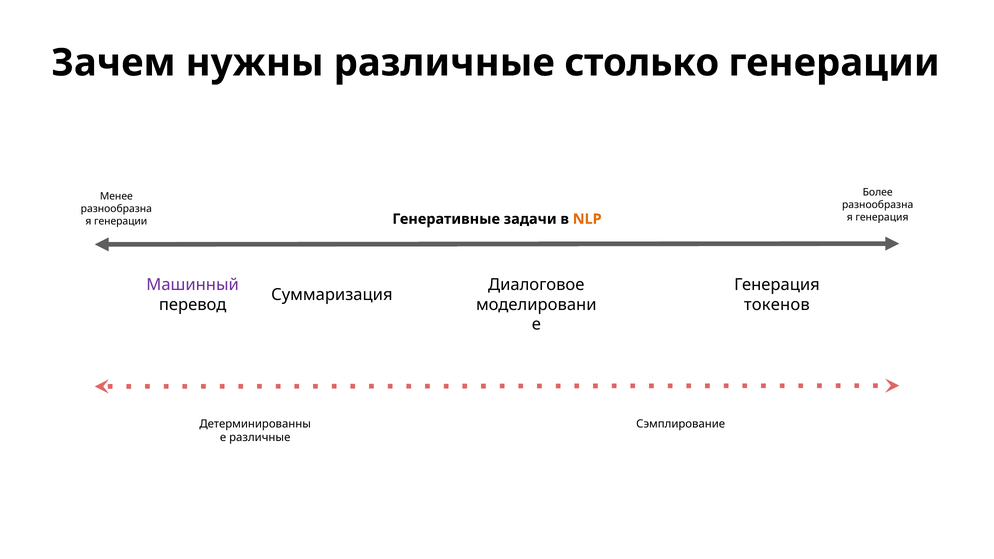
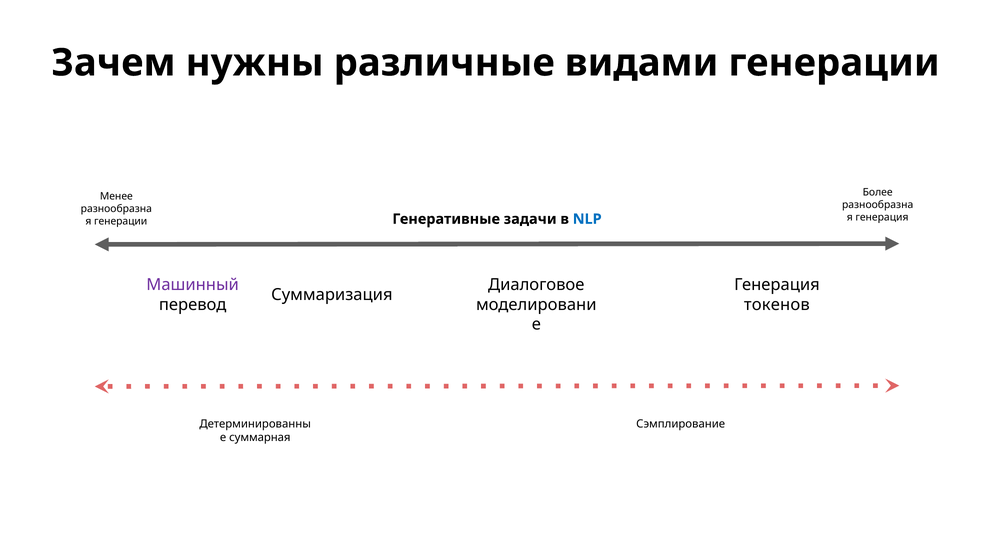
столько: столько -> видами (642, 63)
NLP colour: orange -> blue (587, 219)
различные: различные -> суммарная (260, 438)
